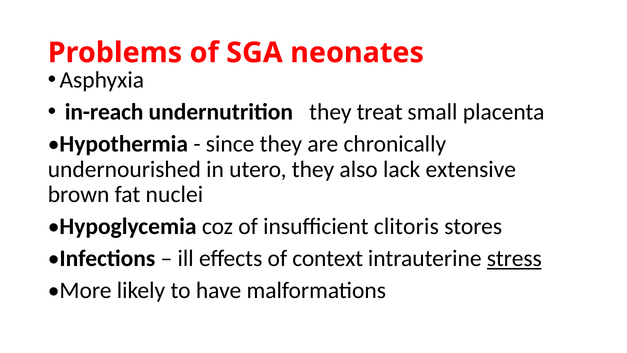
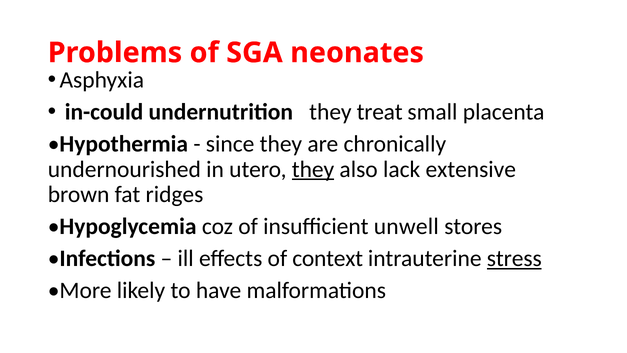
in-reach: in-reach -> in-could (104, 112)
they underline: none -> present (313, 169)
nuclei: nuclei -> ridges (174, 194)
clitoris: clitoris -> unwell (406, 226)
